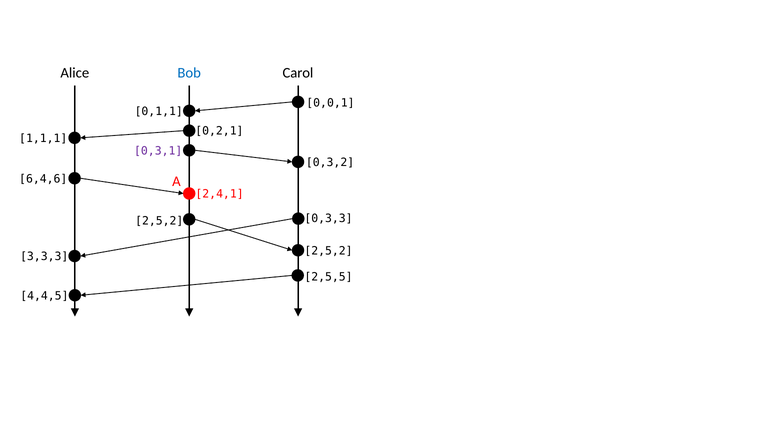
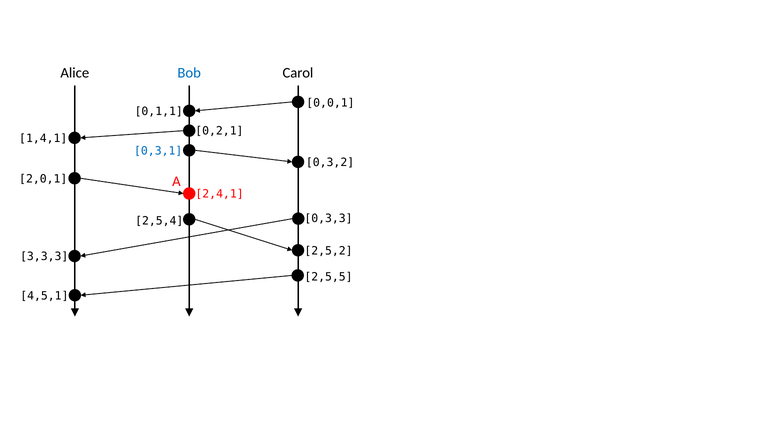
1,1,1: 1,1,1 -> 1,4,1 (43, 138)
0,3,1 colour: purple -> blue (158, 151)
6,4,6: 6,4,6 -> 2,0,1 (43, 179)
2,5,2: 2,5,2 -> 2,5,4 (159, 221)
4,4,5: 4,4,5 -> 4,5,1 (44, 296)
